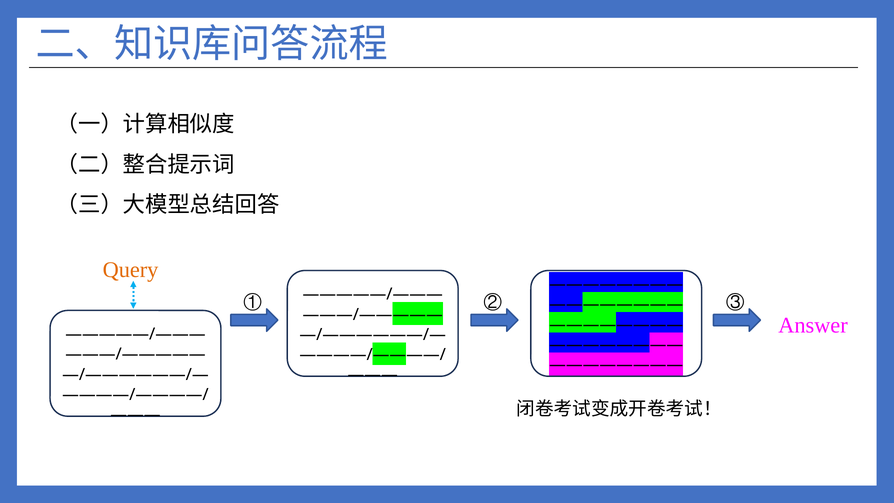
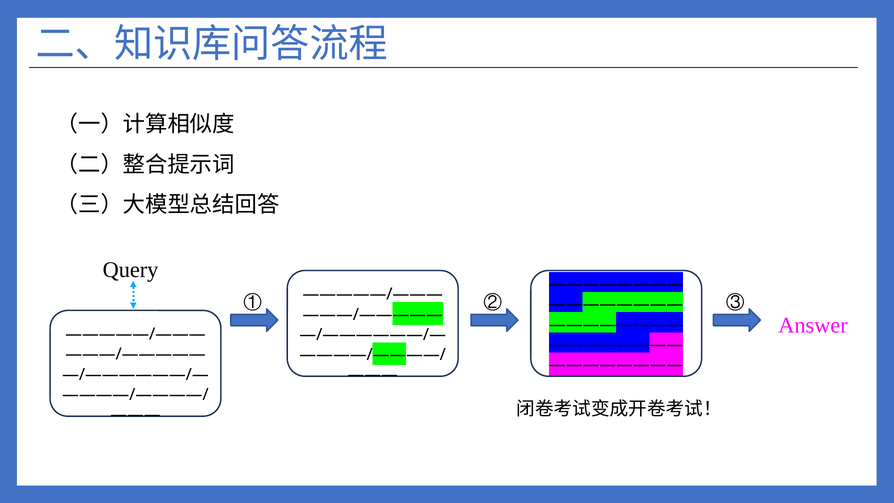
Query colour: orange -> black (131, 270)
